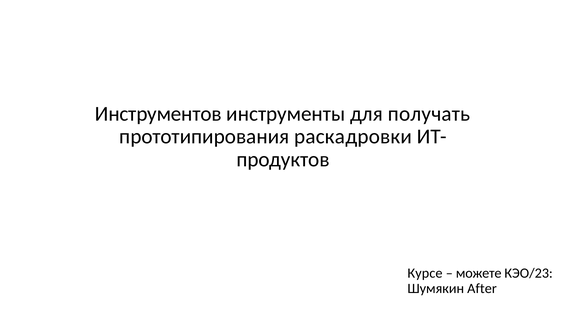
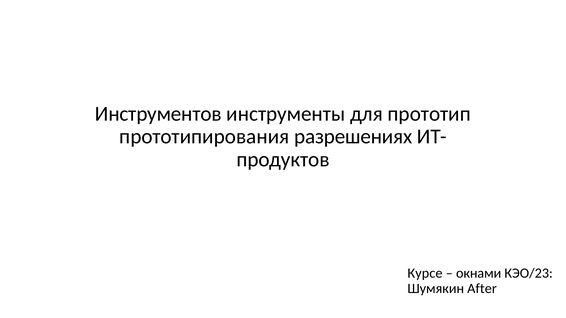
получать: получать -> прототип (429, 114)
раскадровки: раскадровки -> разрешениях (353, 137)
можете: можете -> окнами (479, 273)
